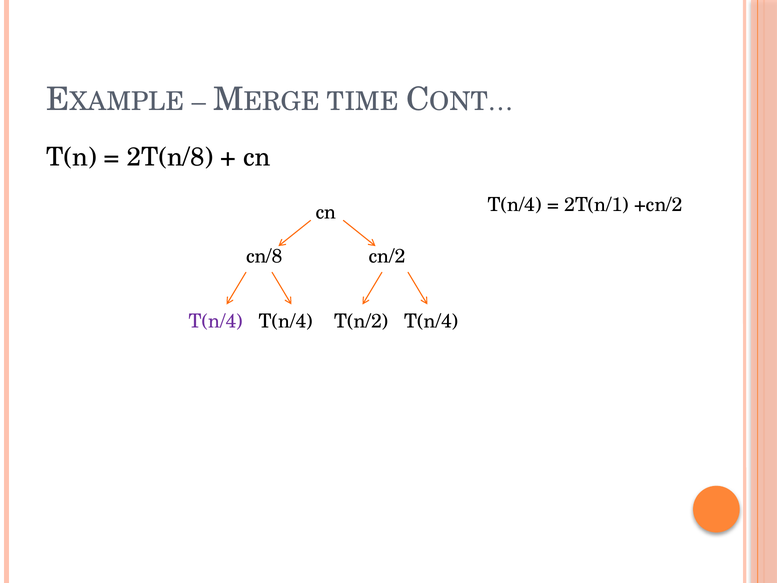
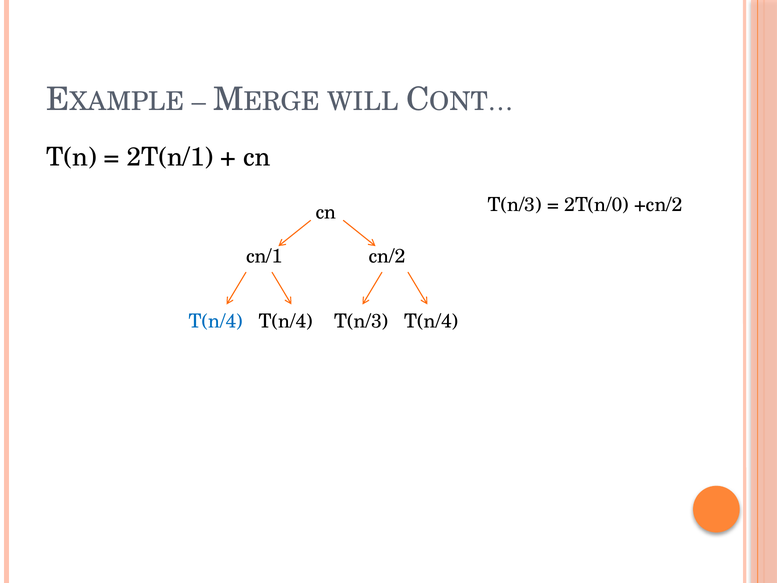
TIME: TIME -> WILL (363, 102)
2T(n/8: 2T(n/8 -> 2T(n/1 (170, 157)
T(n/4: T(n/4 -> T(n/3 (515, 205)
2T(n/1: 2T(n/1 -> 2T(n/0 (597, 205)
cn/8: cn/8 -> cn/1 (264, 256)
T(n/4 colour: purple -> blue (216, 321)
T(n/2: T(n/2 -> T(n/3 (361, 321)
